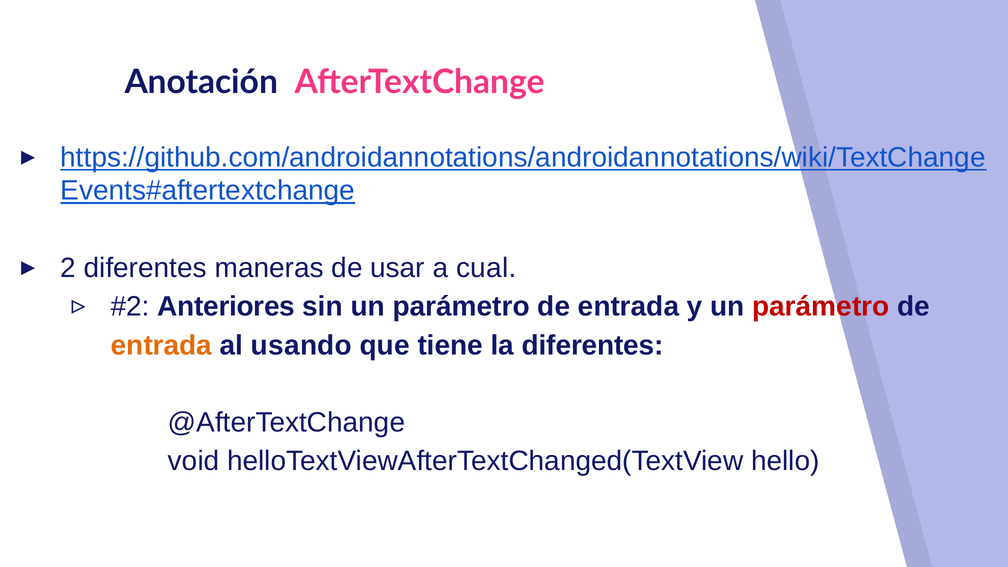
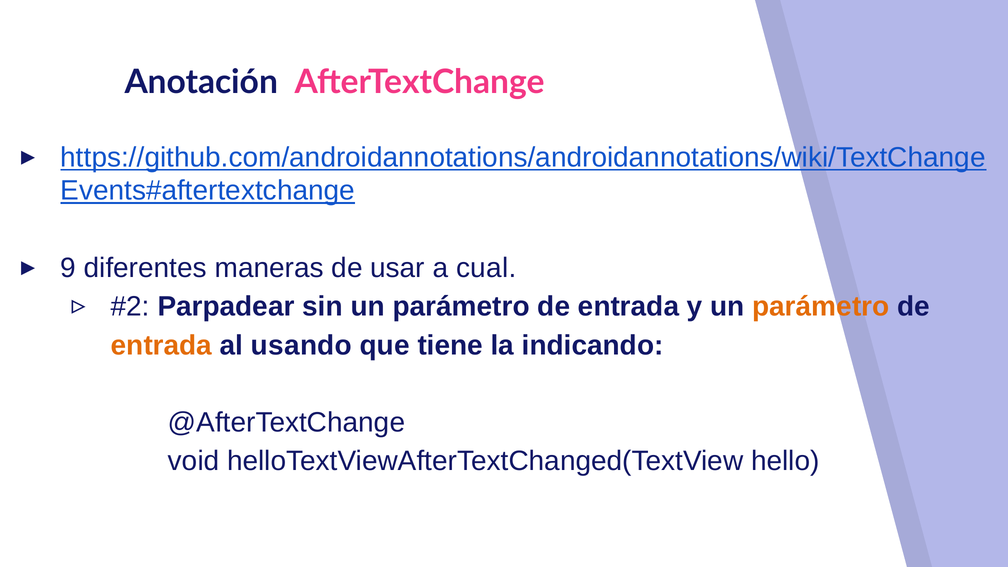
2: 2 -> 9 (68, 268)
Anteriores: Anteriores -> Parpadear (226, 307)
parámetro colour: red -> orange (821, 307)
la diferentes: diferentes -> indicando (593, 345)
